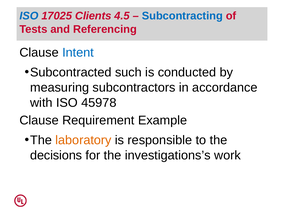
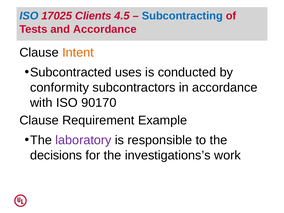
and Referencing: Referencing -> Accordance (105, 29)
Intent colour: blue -> orange (78, 52)
such: such -> uses (128, 72)
measuring: measuring -> conformity (60, 88)
45978: 45978 -> 90170 (99, 103)
laboratory colour: orange -> purple (83, 140)
